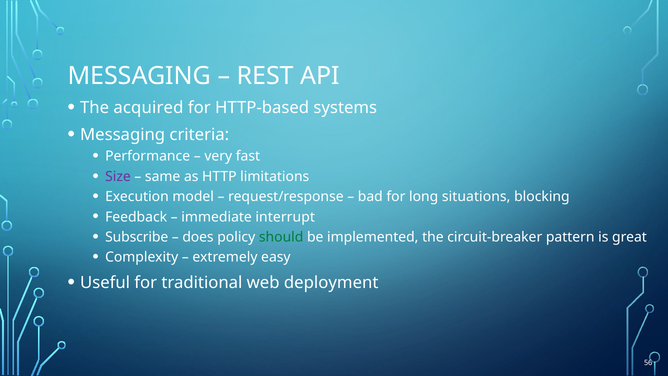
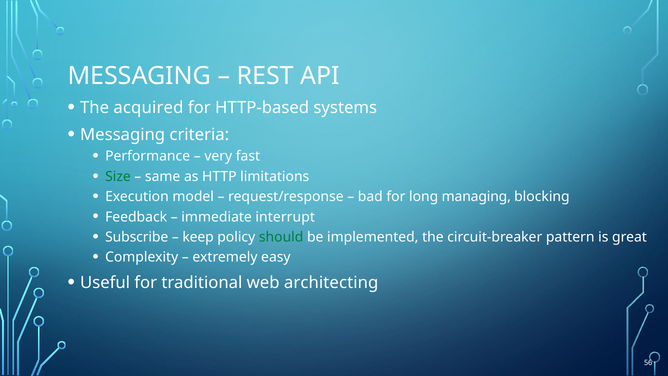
Size colour: purple -> green (118, 176)
situations: situations -> managing (476, 197)
does: does -> keep (198, 237)
deployment: deployment -> architecting (331, 283)
